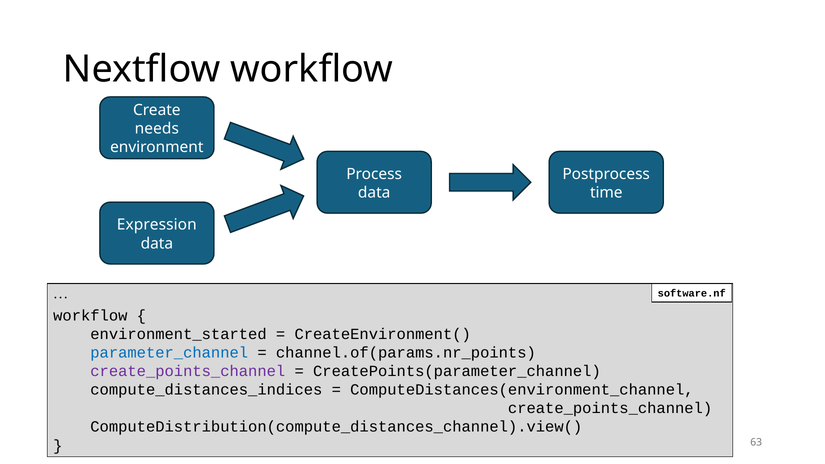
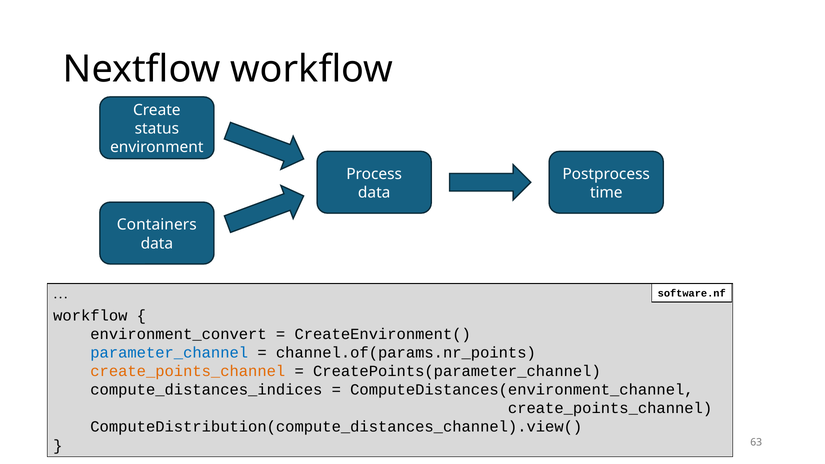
needs: needs -> status (157, 129)
Expression: Expression -> Containers (157, 225)
environment_started: environment_started -> environment_convert (178, 334)
create_points_channel colour: purple -> orange (188, 371)
